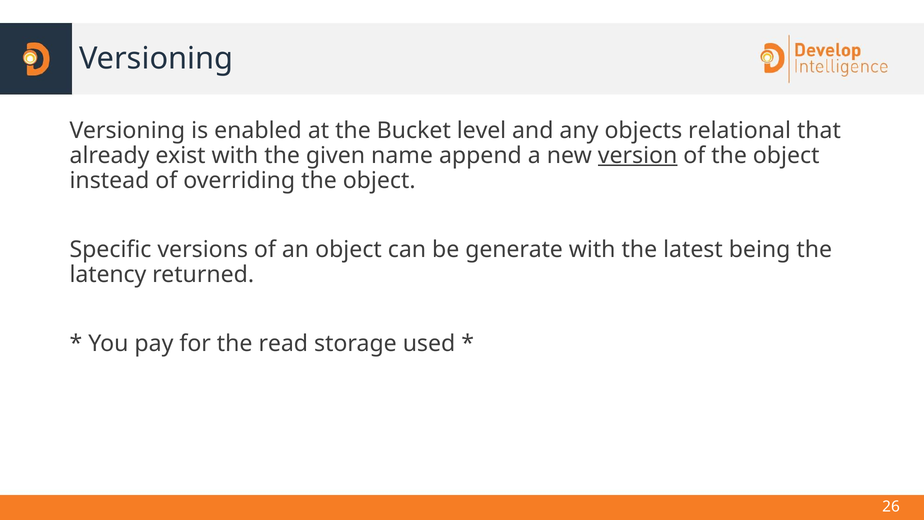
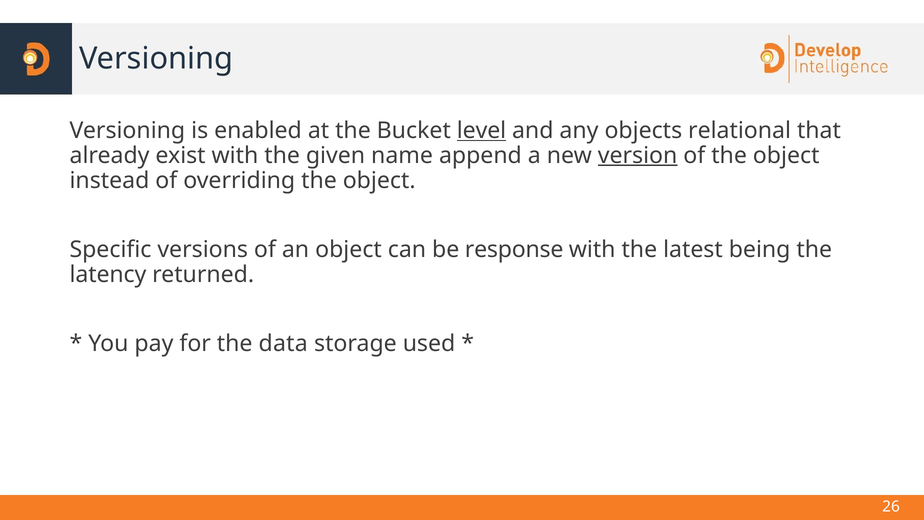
level underline: none -> present (482, 130)
generate: generate -> response (514, 249)
read: read -> data (283, 344)
